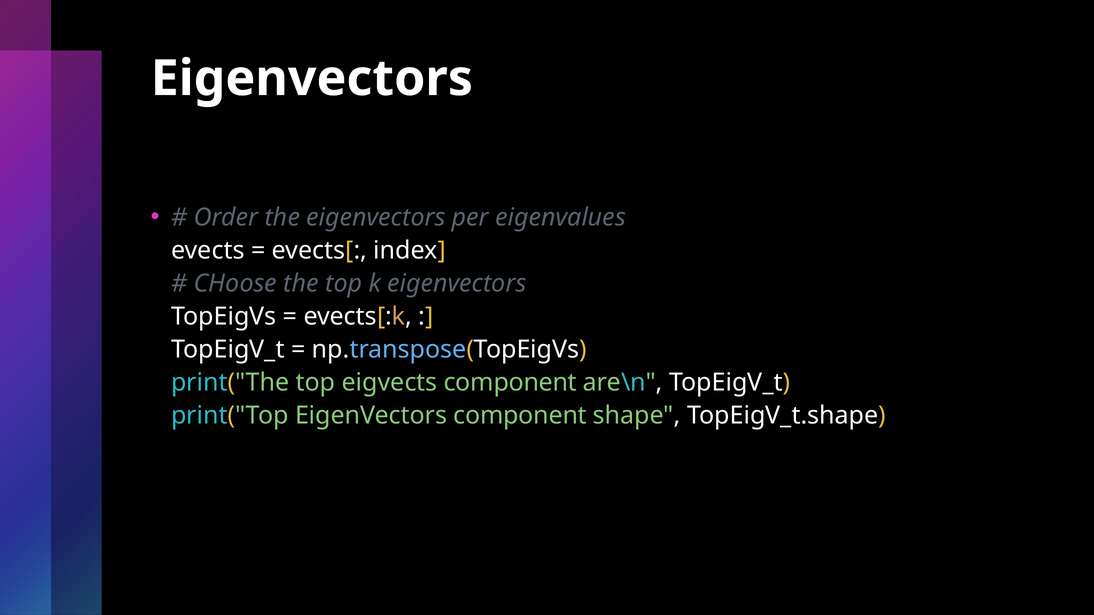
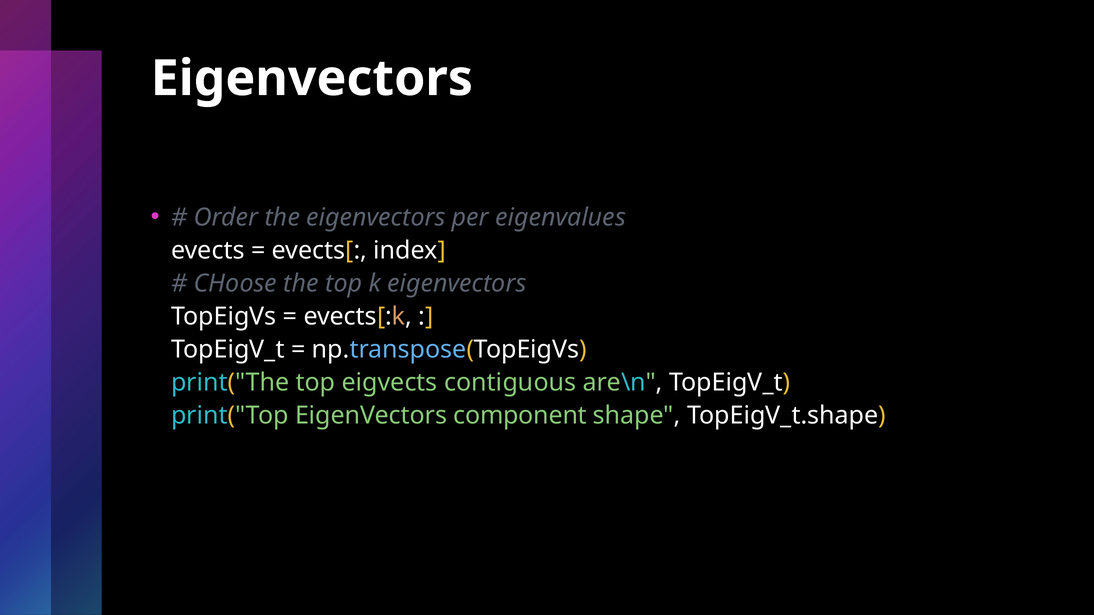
eigvects component: component -> contiguous (510, 383)
